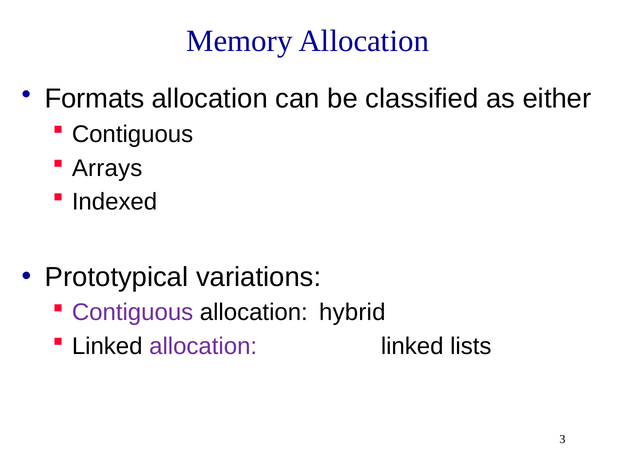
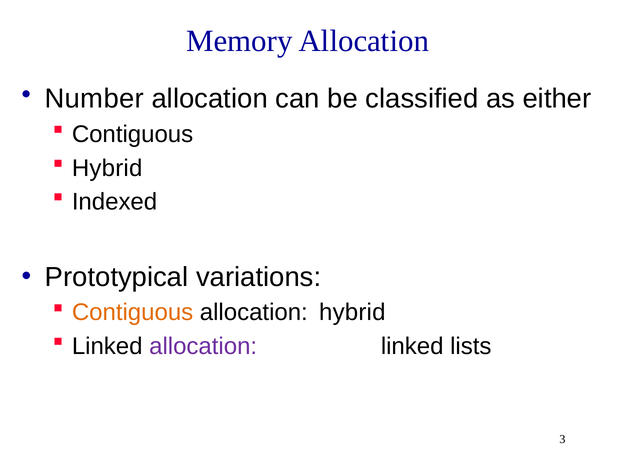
Formats: Formats -> Number (94, 99)
Arrays: Arrays -> Hybrid (107, 168)
Contiguous colour: purple -> orange (133, 312)
